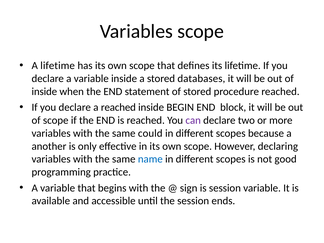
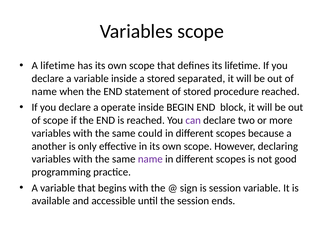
databases: databases -> separated (201, 79)
inside: inside -> name (44, 91)
a reached: reached -> operate (118, 107)
name colour: blue -> purple (150, 159)
